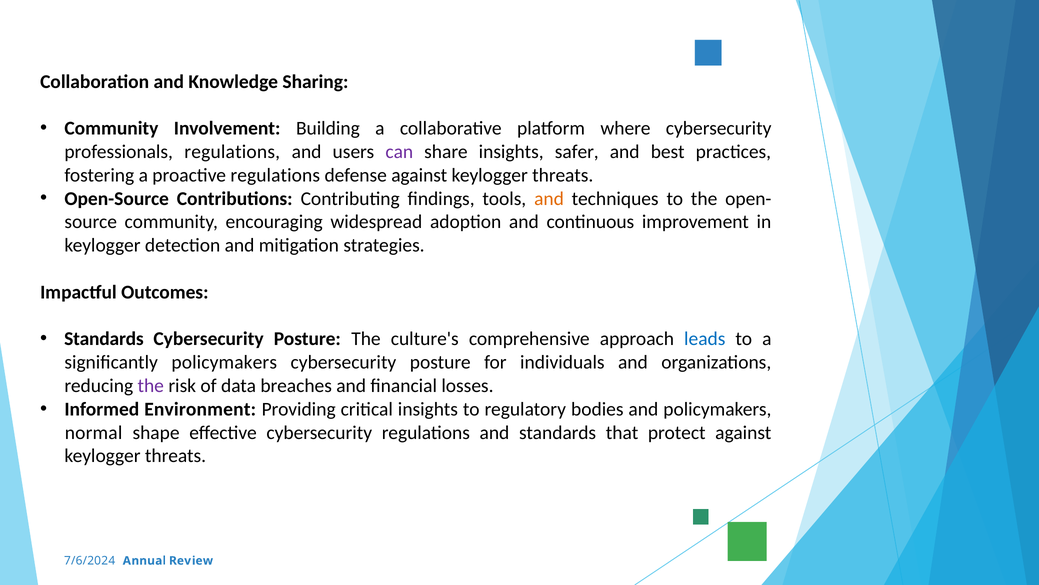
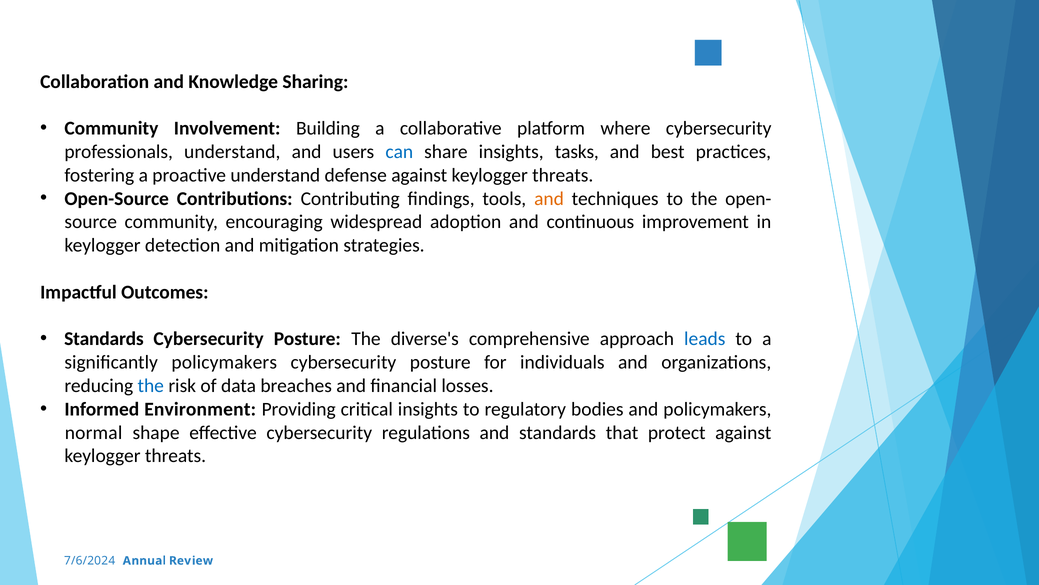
professionals regulations: regulations -> understand (232, 152)
can colour: purple -> blue (399, 152)
safer: safer -> tasks (577, 152)
proactive regulations: regulations -> understand (275, 175)
culture's: culture's -> diverse's (425, 339)
the colour: purple -> blue (151, 385)
